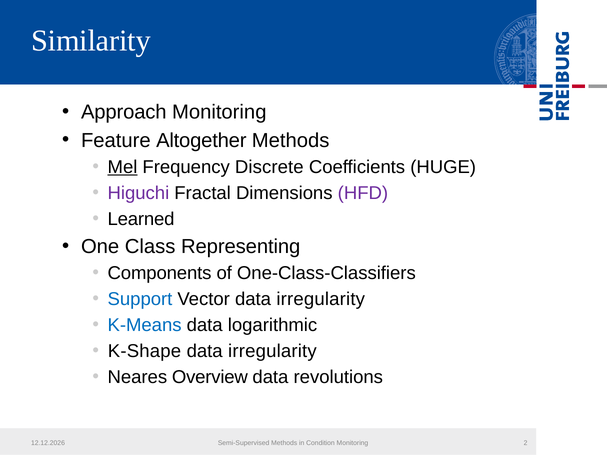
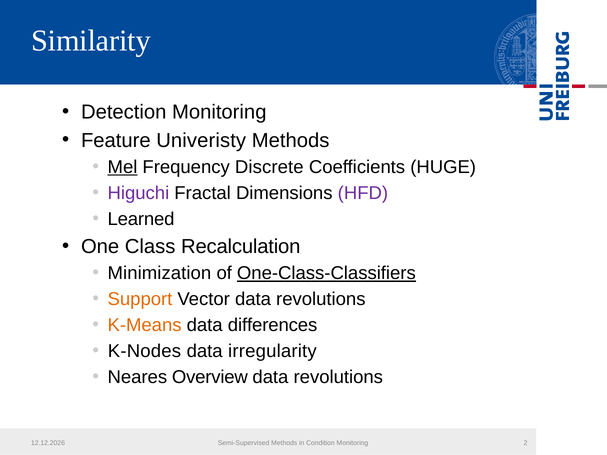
Approach: Approach -> Detection (124, 112)
Altogether: Altogether -> Univeristy (201, 140)
Representing: Representing -> Recalculation (241, 247)
Components: Components -> Minimization (159, 273)
One-Class-Classifiers underline: none -> present (326, 273)
Support colour: blue -> orange (140, 299)
Vector data irregularity: irregularity -> revolutions (321, 299)
K-Means colour: blue -> orange (145, 325)
logarithmic: logarithmic -> differences (273, 325)
K-Shape: K-Shape -> K-Nodes (144, 351)
